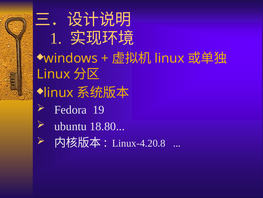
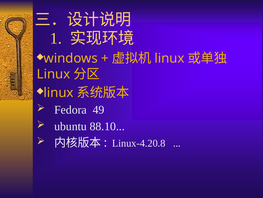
19: 19 -> 49 (98, 109)
18.80: 18.80 -> 88.10 (107, 126)
